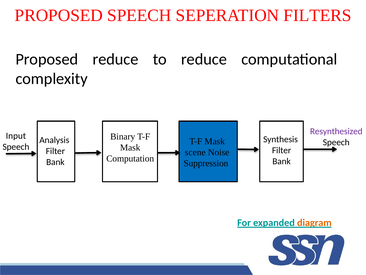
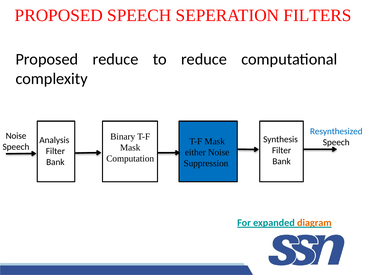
Resynthesized colour: purple -> blue (336, 131)
Input: Input -> Noise (16, 135)
scene: scene -> either (195, 152)
